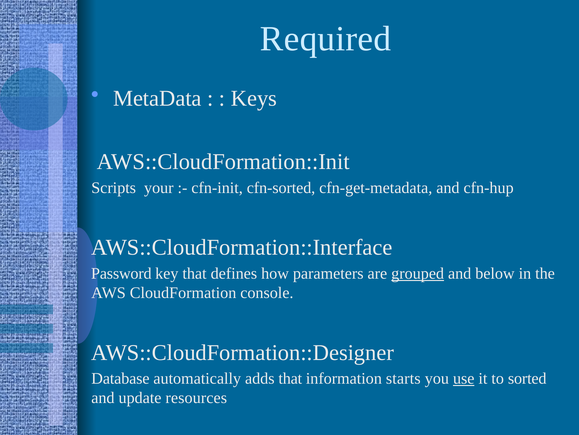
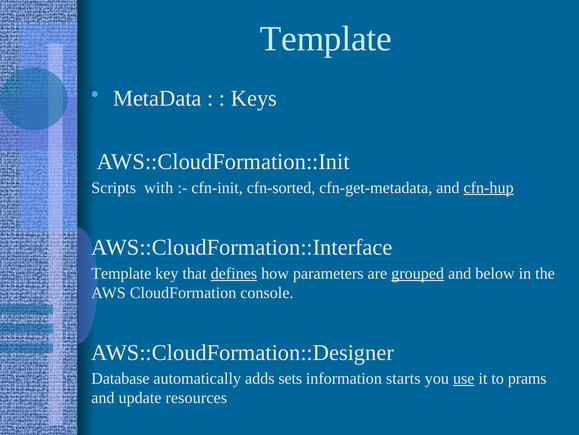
Required: Required -> Template (326, 39)
your: your -> with (159, 187)
cfn-hup underline: none -> present (489, 187)
Password: Password -> Template (121, 273)
defines underline: none -> present (234, 273)
adds that: that -> sets (290, 378)
sorted: sorted -> prams (527, 378)
